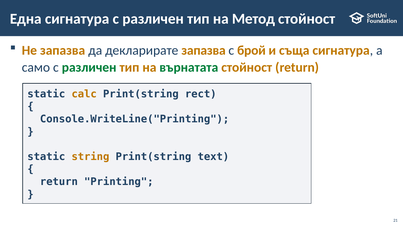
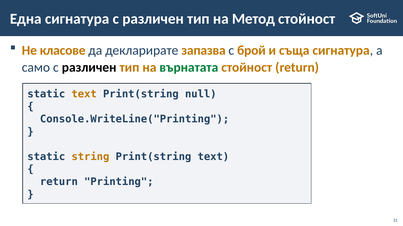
Не запазва: запазва -> класове (63, 51)
различен colour: green -> black (89, 67)
static calc: calc -> text (84, 94)
rect: rect -> null (201, 94)
